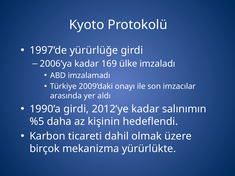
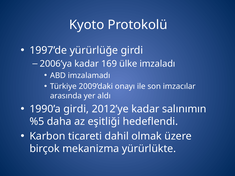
kişinin: kişinin -> eşitliği (104, 122)
